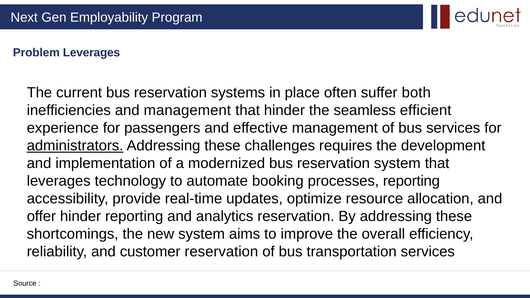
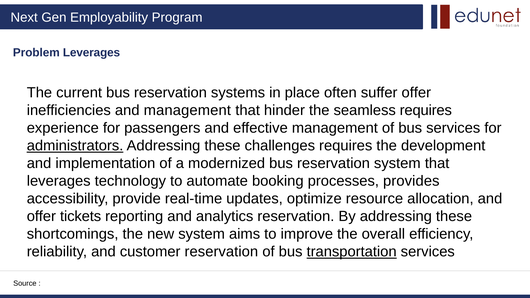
suffer both: both -> offer (416, 93)
seamless efficient: efficient -> requires (426, 110)
processes reporting: reporting -> provides (411, 181)
offer hinder: hinder -> tickets (81, 217)
transportation underline: none -> present (352, 252)
